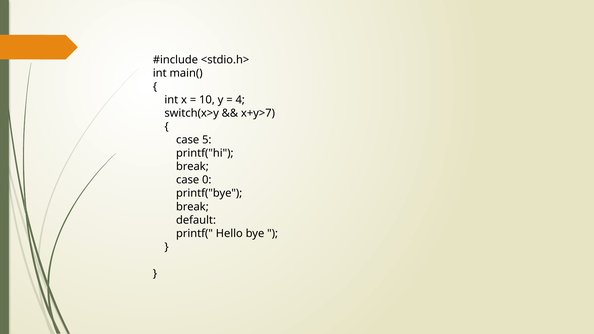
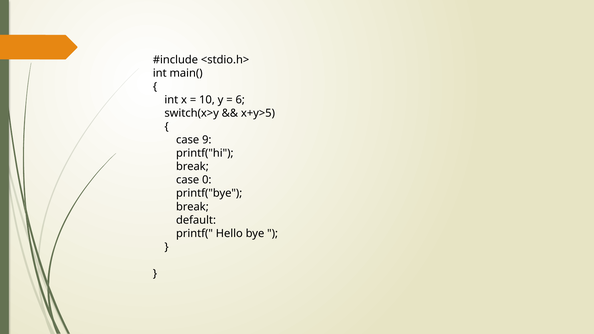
4: 4 -> 6 (240, 100)
x+y>7: x+y>7 -> x+y>5 (258, 113)
5: 5 -> 9 (207, 140)
